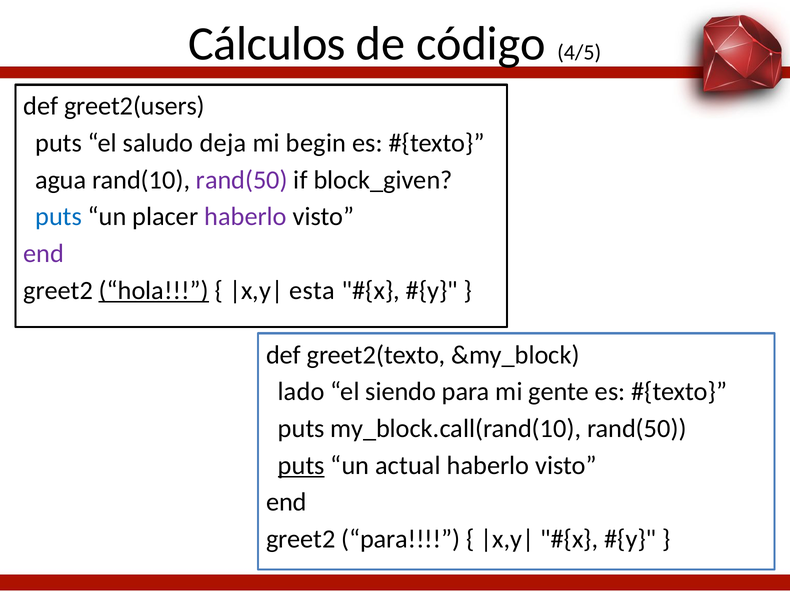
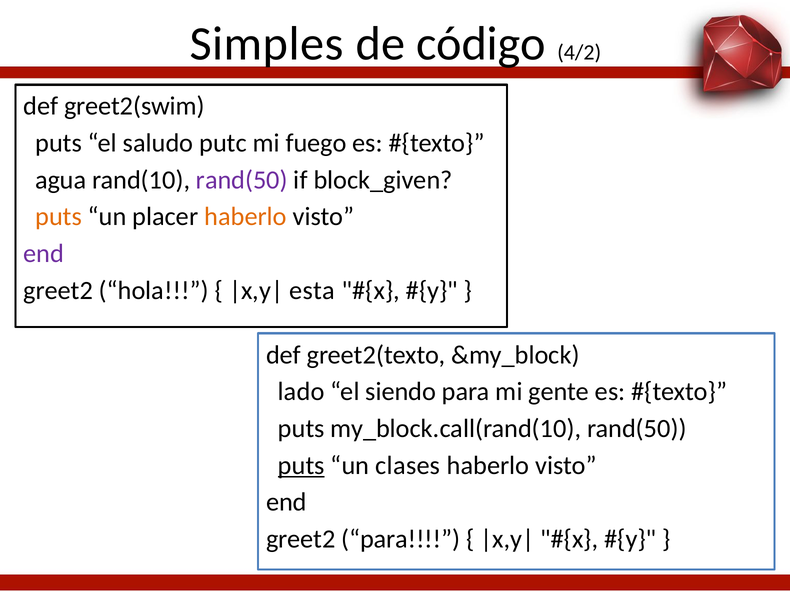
Cálculos: Cálculos -> Simples (267, 44)
4/5: 4/5 -> 4/2 (579, 53)
greet2(users: greet2(users -> greet2(swim (134, 106)
deja: deja -> putc (223, 143)
begin: begin -> fuego (316, 143)
puts colour: blue -> orange (59, 217)
haberlo colour: purple -> orange (246, 217)
hola underline: present -> none (154, 291)
actual: actual -> clases (408, 466)
